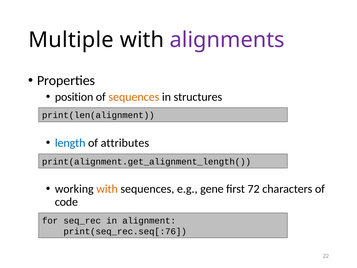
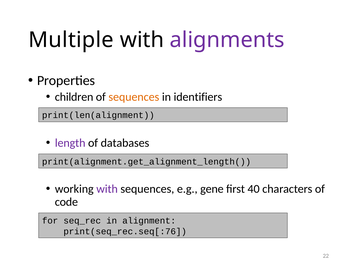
position: position -> children (74, 97)
structures: structures -> identifiers (198, 97)
length colour: blue -> purple (70, 143)
attributes: attributes -> databases (125, 143)
with colour: orange -> purple (107, 189)
72: 72 -> 40 (254, 189)
